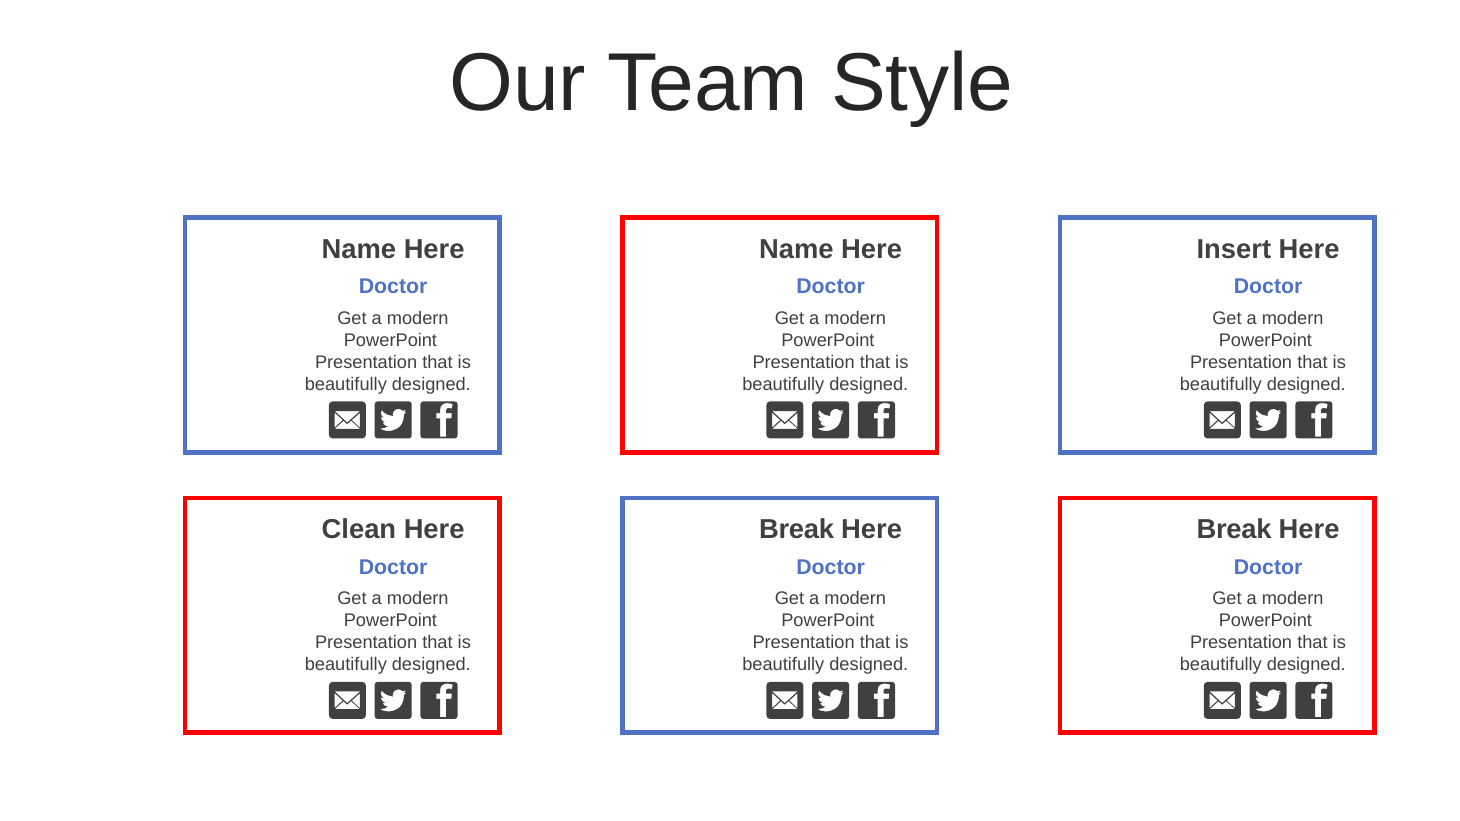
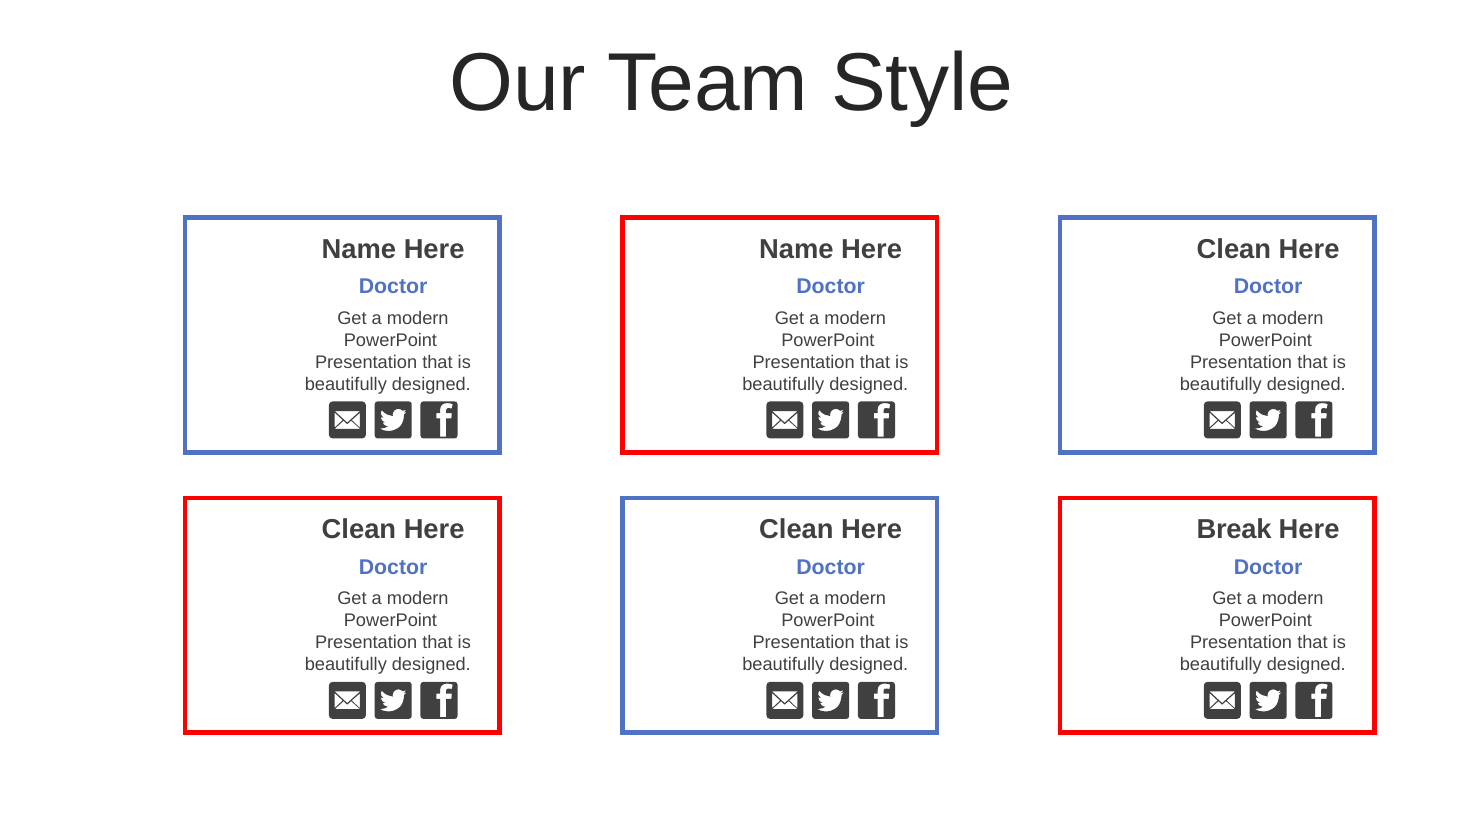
Insert: Insert -> Clean (1234, 250)
Break: Break -> Clean (796, 530)
